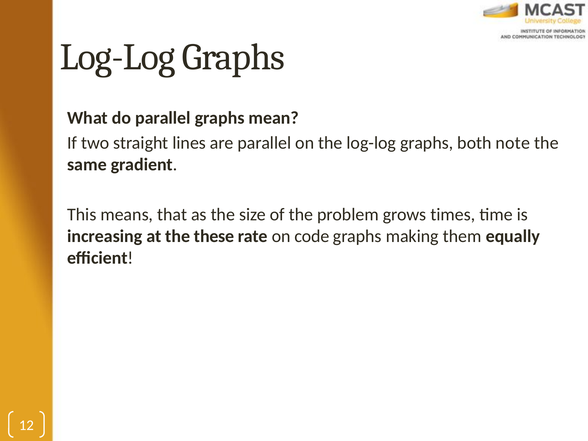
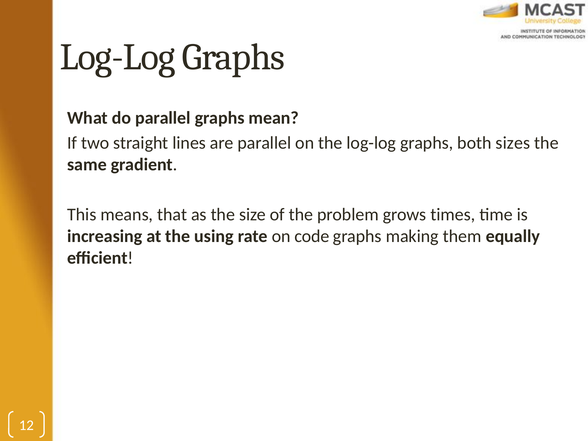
note: note -> sizes (513, 143)
these: these -> using (214, 236)
